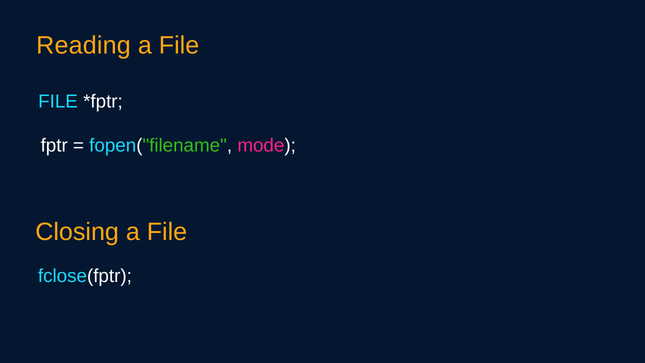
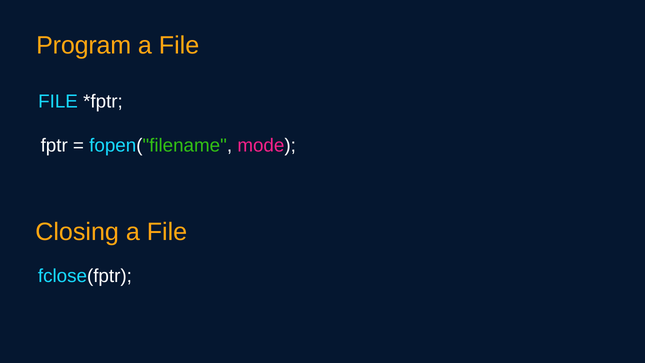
Reading: Reading -> Program (84, 45)
